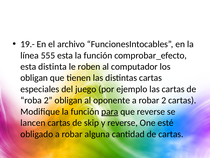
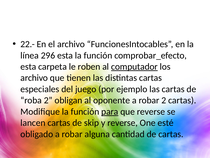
19.-: 19.- -> 22.- (28, 44)
555: 555 -> 296 (48, 55)
distinta: distinta -> carpeta (53, 66)
computador underline: none -> present (134, 66)
obligan: obligan -> archivo (34, 78)
